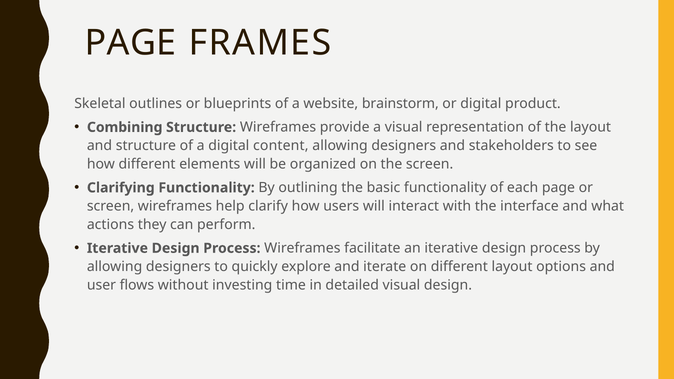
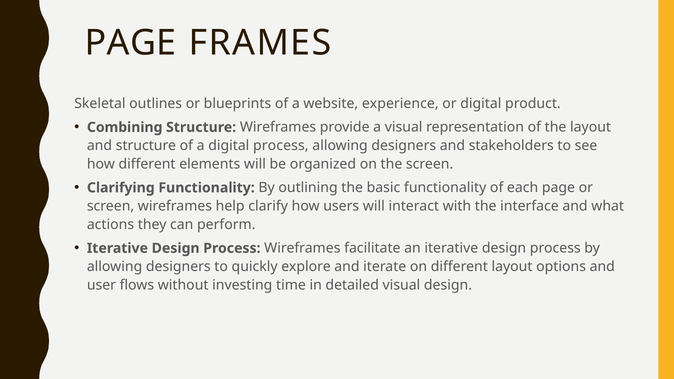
brainstorm: brainstorm -> experience (400, 104)
digital content: content -> process (281, 146)
